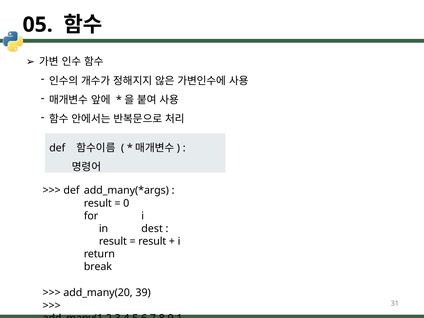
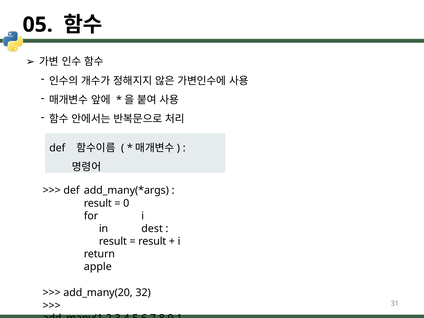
break: break -> apple (98, 267)
39: 39 -> 32 (143, 293)
